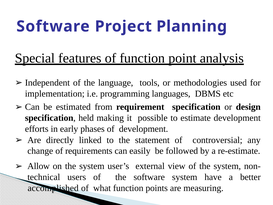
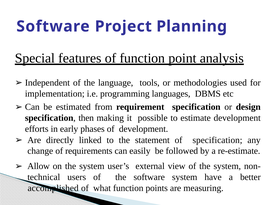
held: held -> then (86, 118)
of controversial: controversial -> specification (217, 140)
